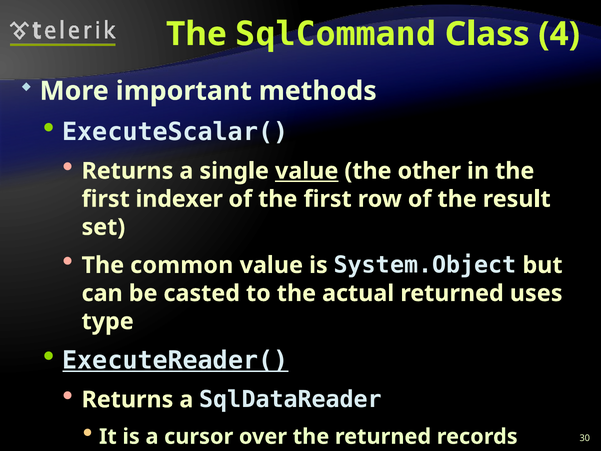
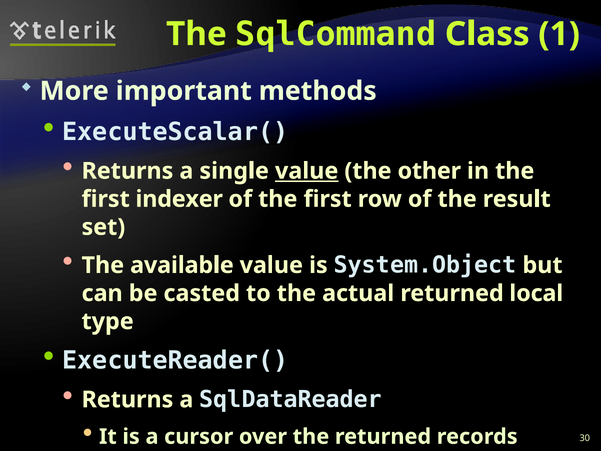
4: 4 -> 1 (559, 34)
common: common -> available (182, 265)
uses: uses -> local (536, 293)
ExecuteReader( underline: present -> none (175, 360)
